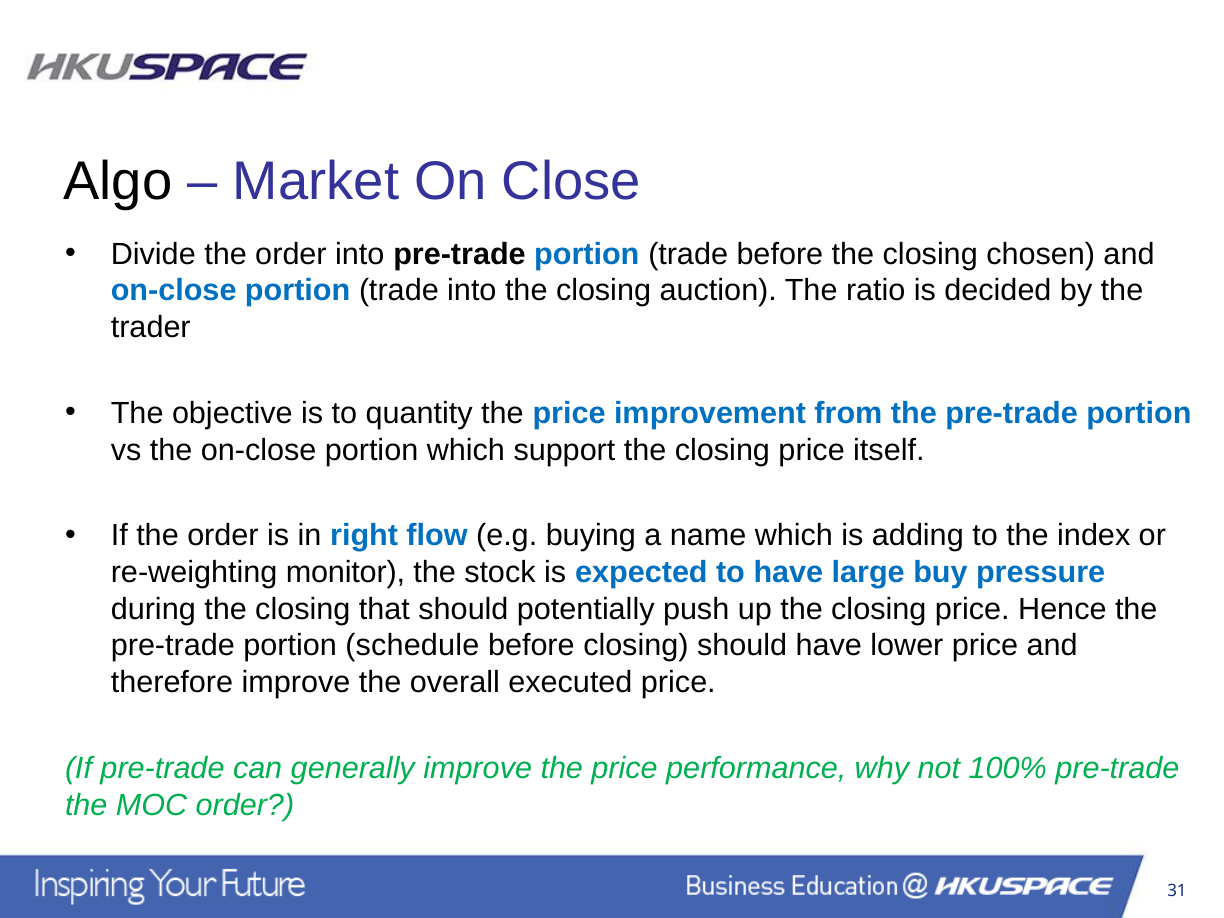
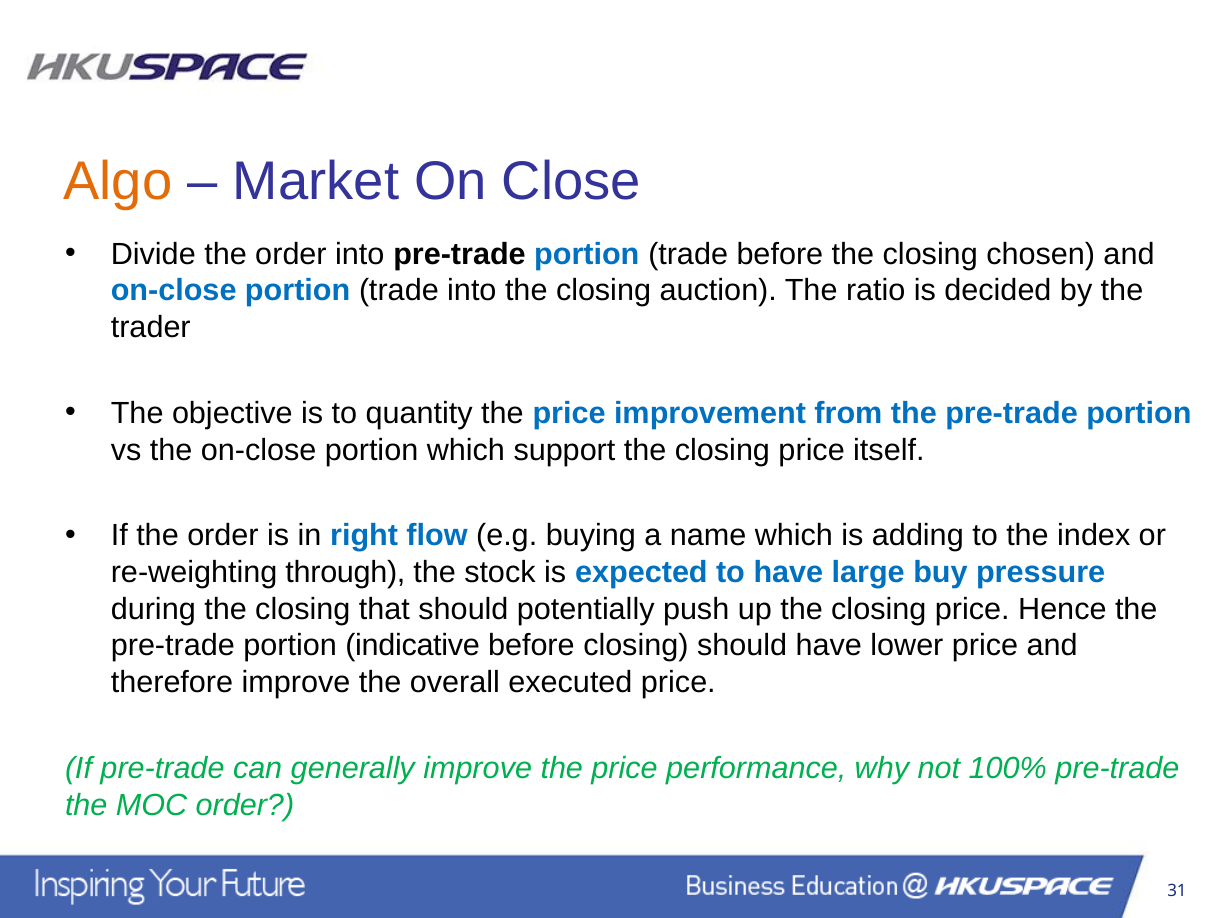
Algo colour: black -> orange (118, 182)
monitor: monitor -> through (345, 572)
schedule: schedule -> indicative (413, 646)
